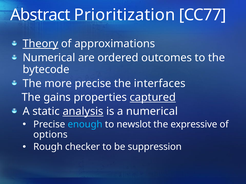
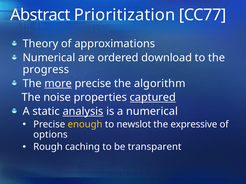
Theory underline: present -> none (40, 44)
outcomes: outcomes -> download (167, 58)
bytecode: bytecode -> progress (46, 70)
more underline: none -> present (58, 84)
interfaces: interfaces -> algorithm (160, 84)
gains: gains -> noise (57, 98)
enough colour: light blue -> yellow (85, 125)
checker: checker -> caching (83, 147)
suppression: suppression -> transparent (155, 147)
